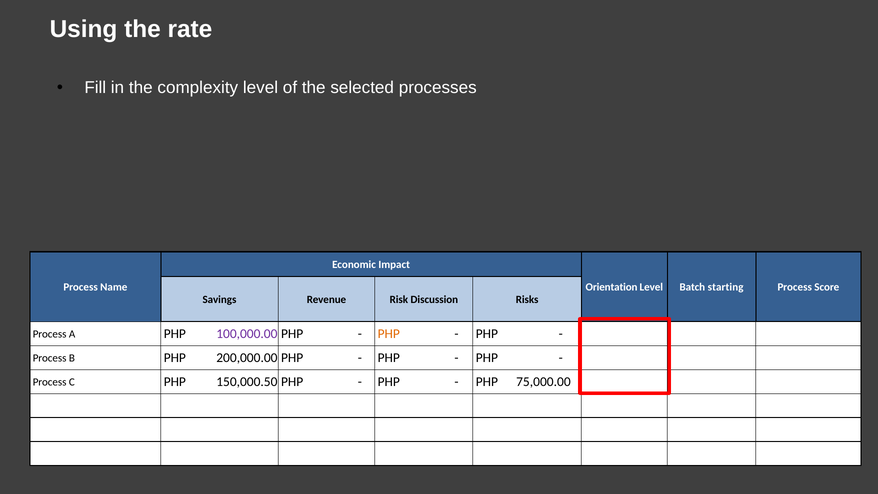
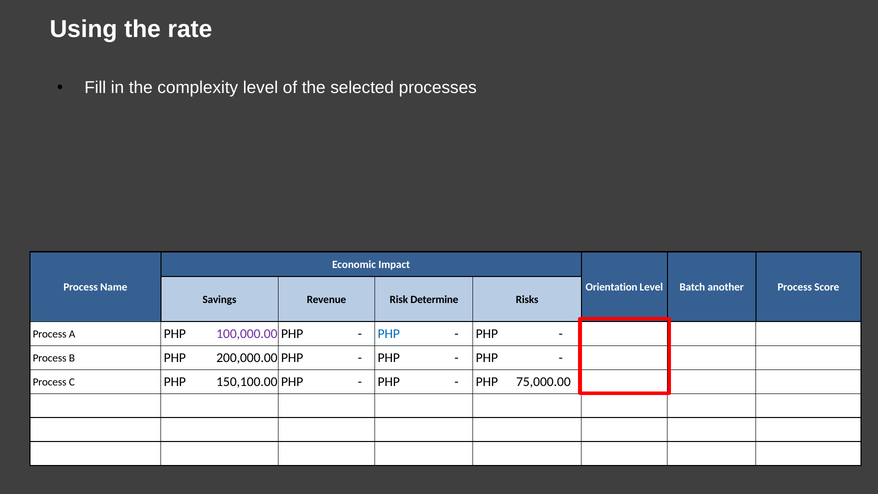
starting: starting -> another (726, 287)
Discussion: Discussion -> Determine (434, 299)
PHP colour: orange -> blue (389, 334)
150,000.50: 150,000.50 -> 150,100.00 (247, 382)
